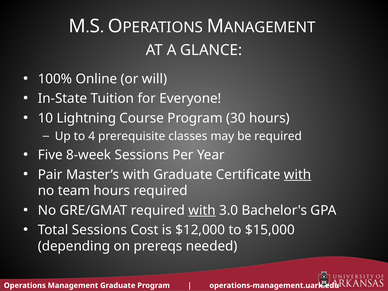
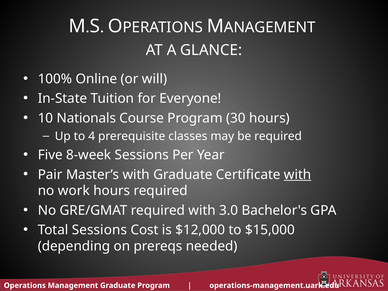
Lightning: Lightning -> Nationals (86, 118)
team: team -> work (74, 191)
with underline: present -> none (202, 210)
